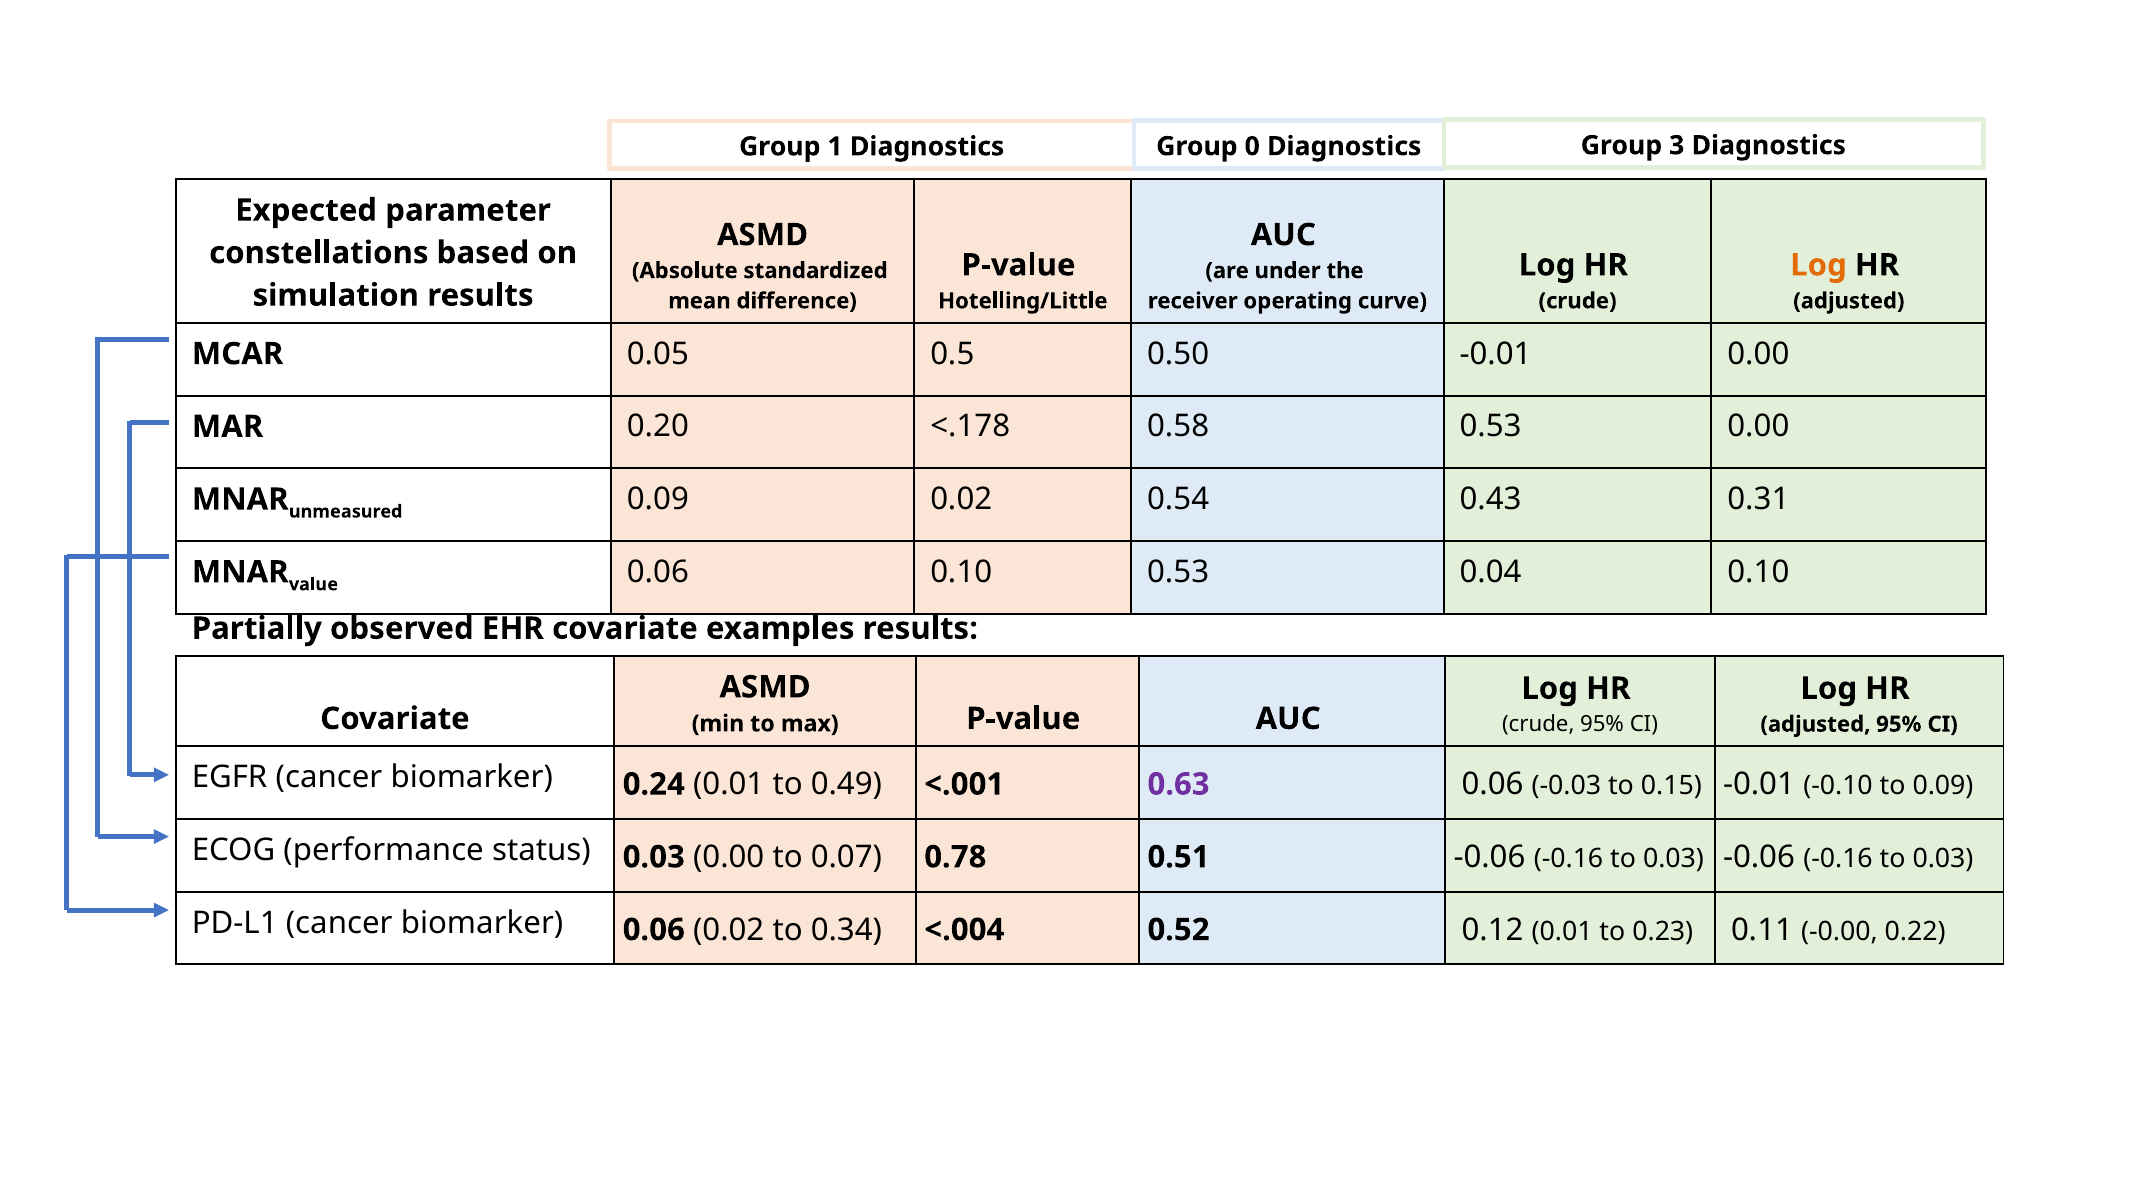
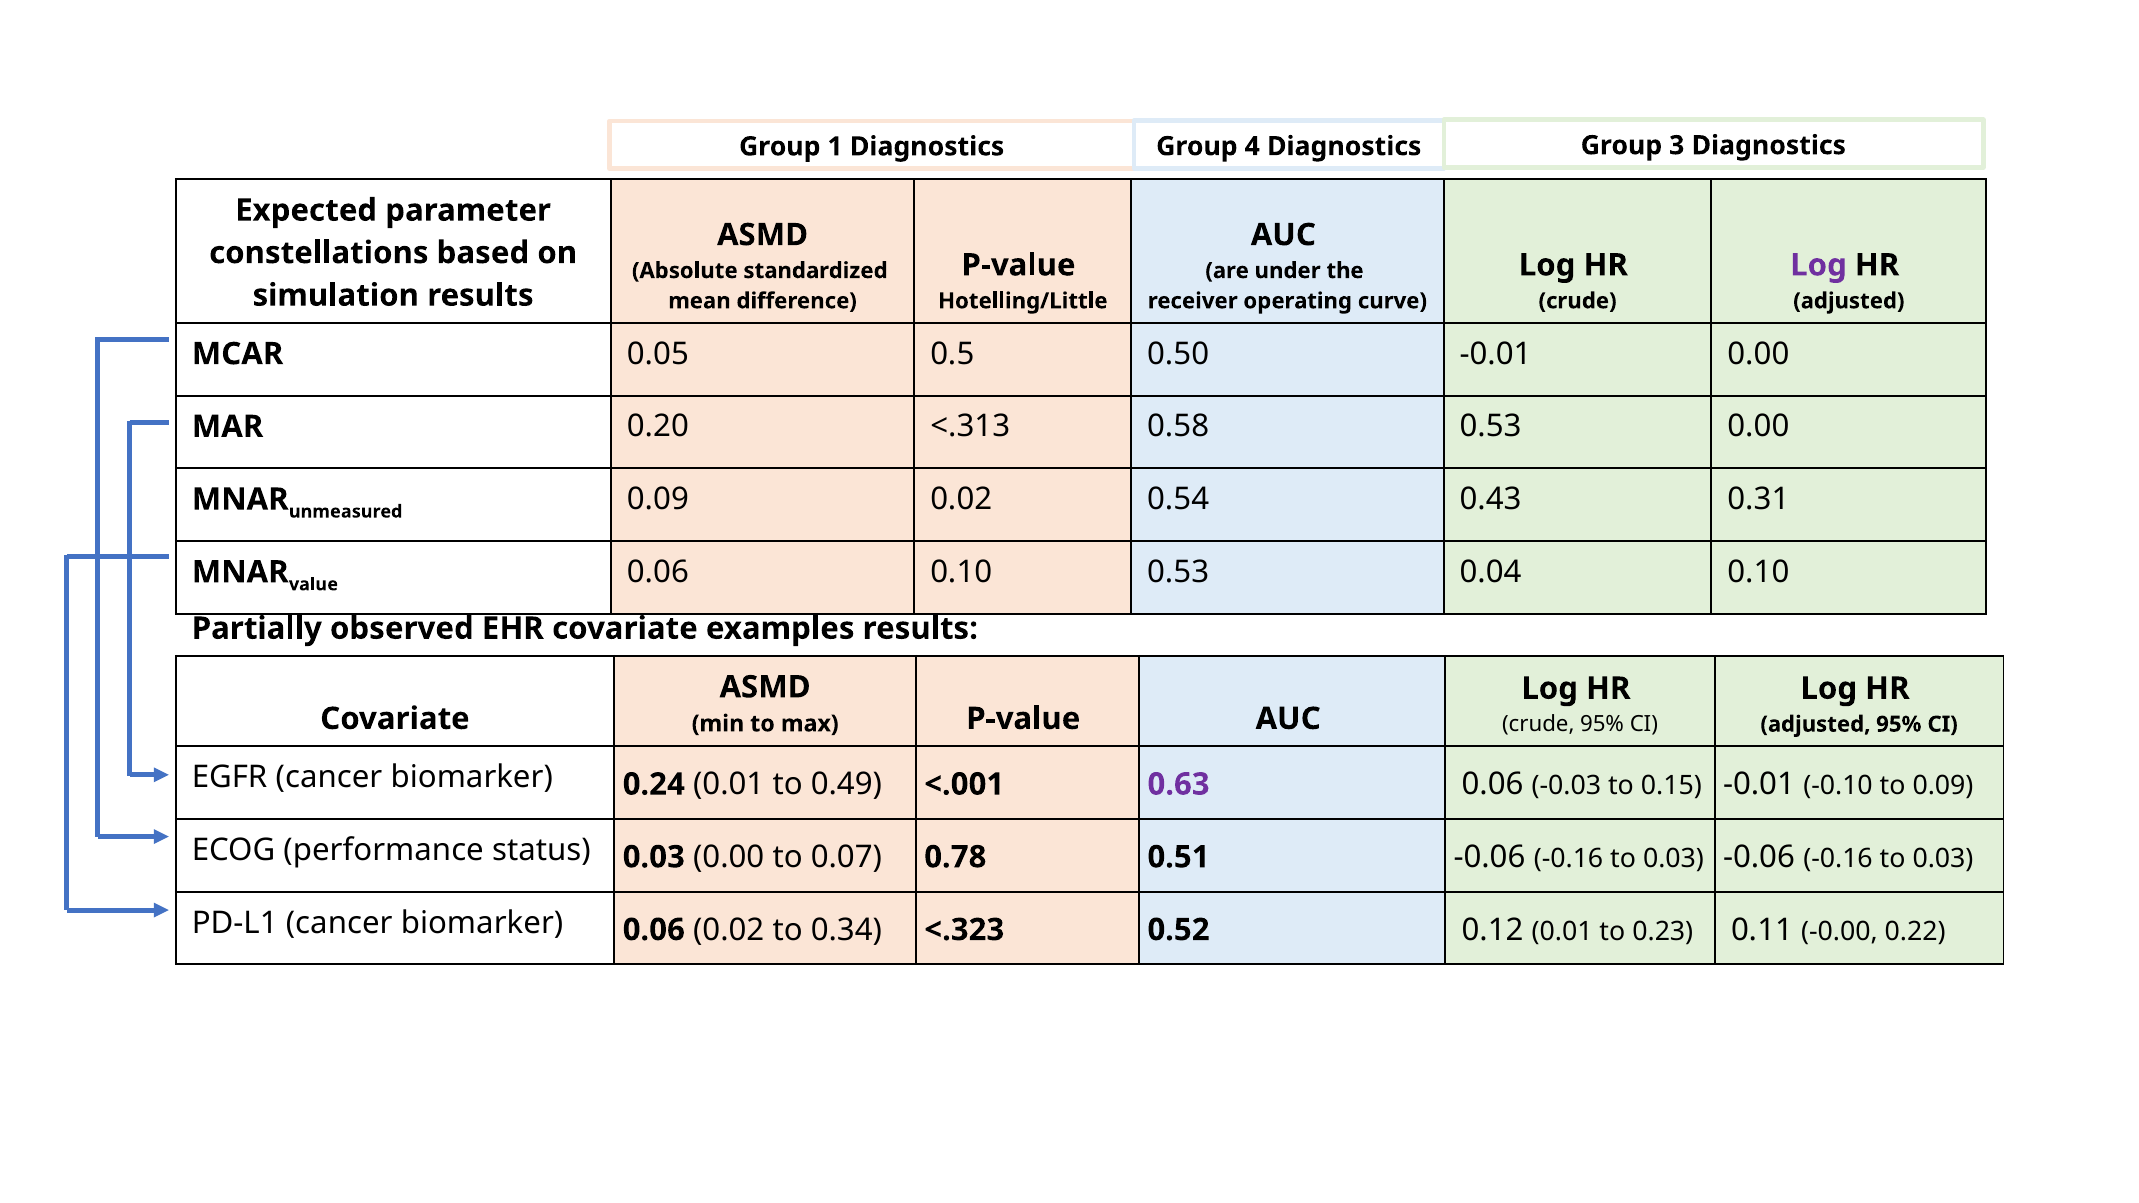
0: 0 -> 4 (1252, 146)
Log colour: orange -> purple (1818, 265)
<.178: <.178 -> <.313 (970, 427)
<.004: <.004 -> <.323 (964, 930)
